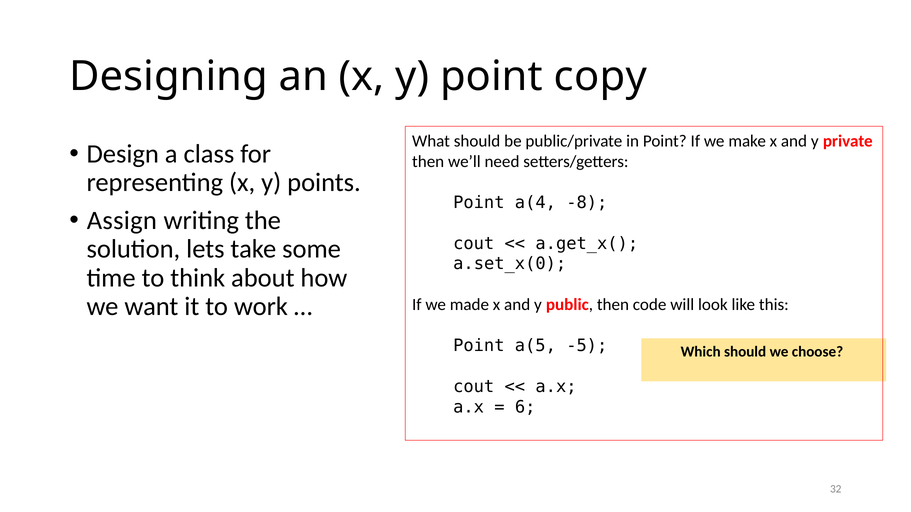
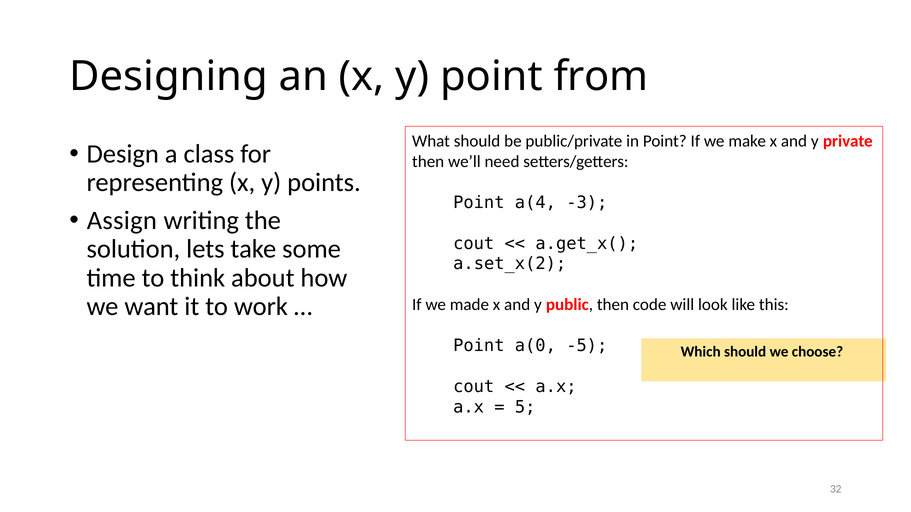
copy: copy -> from (601, 77)
-8: -8 -> -3 (587, 203)
a.set_x(0: a.set_x(0 -> a.set_x(2 (510, 264)
a(5: a(5 -> a(0 (535, 346)
6: 6 -> 5 (525, 408)
